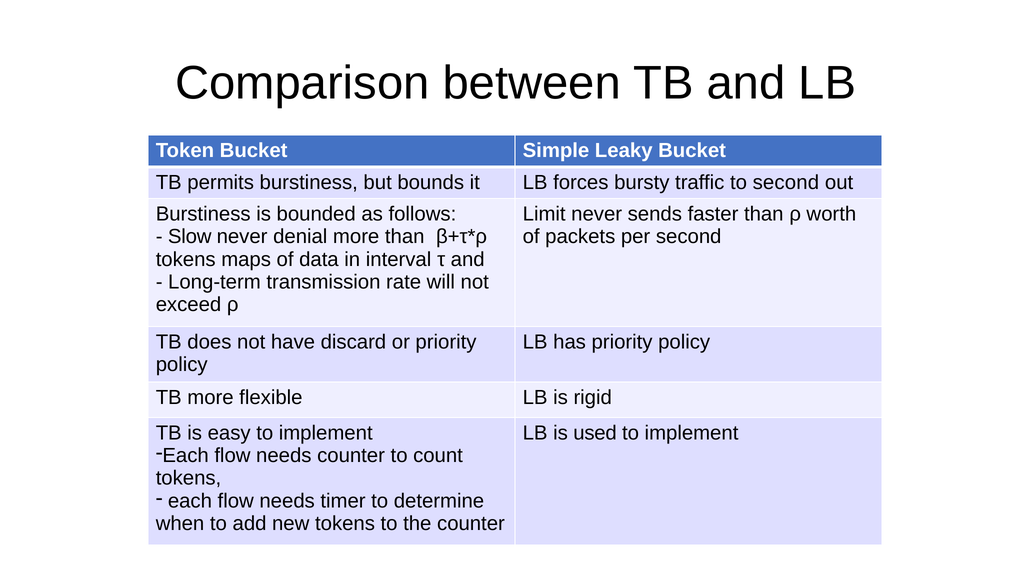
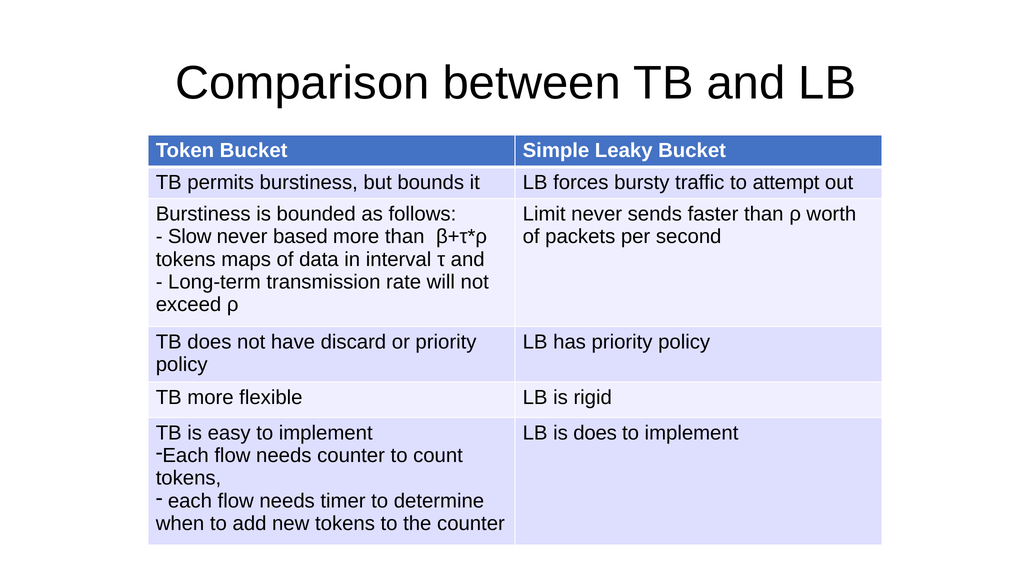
to second: second -> attempt (786, 182)
denial: denial -> based (300, 237)
is used: used -> does (595, 433)
